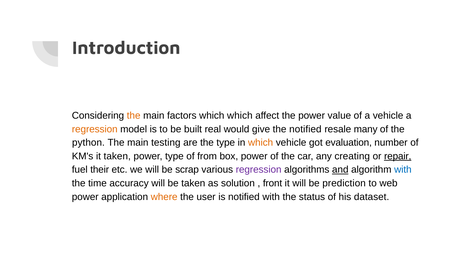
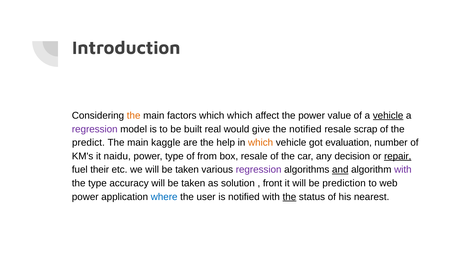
vehicle underline: none -> present (388, 116)
regression colour: orange -> purple (95, 129)
many: many -> scrap (366, 129)
python: python -> predict (88, 143)
testing: testing -> kaggle (166, 143)
the type: type -> help (226, 143)
it taken: taken -> naidu (117, 156)
box power: power -> resale (254, 156)
creating: creating -> decision (352, 156)
we will be scrap: scrap -> taken (187, 170)
with colour: blue -> purple (403, 170)
the time: time -> type (97, 183)
where colour: orange -> blue (164, 197)
the underline: none -> present (289, 197)
dataset: dataset -> nearest (372, 197)
